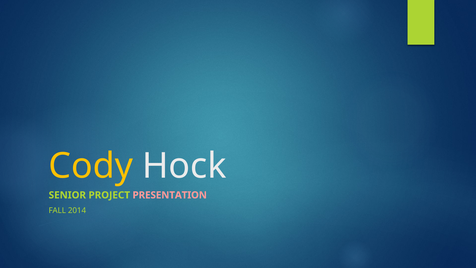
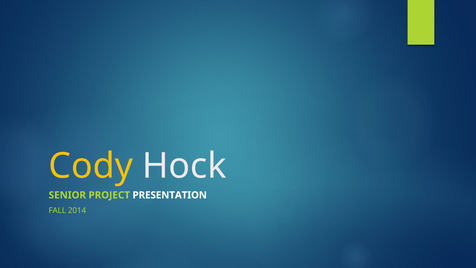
PRESENTATION colour: pink -> white (170, 195)
